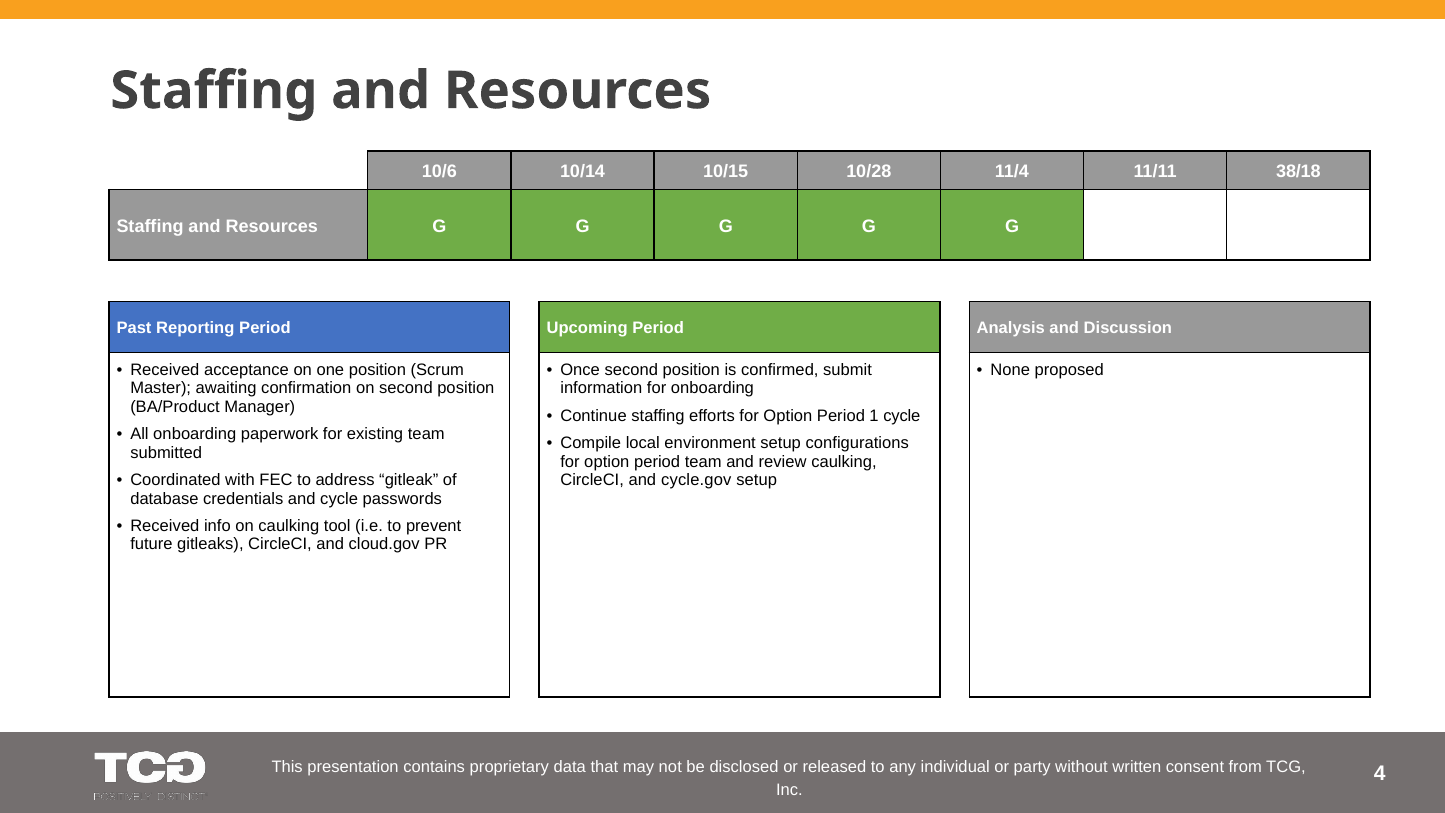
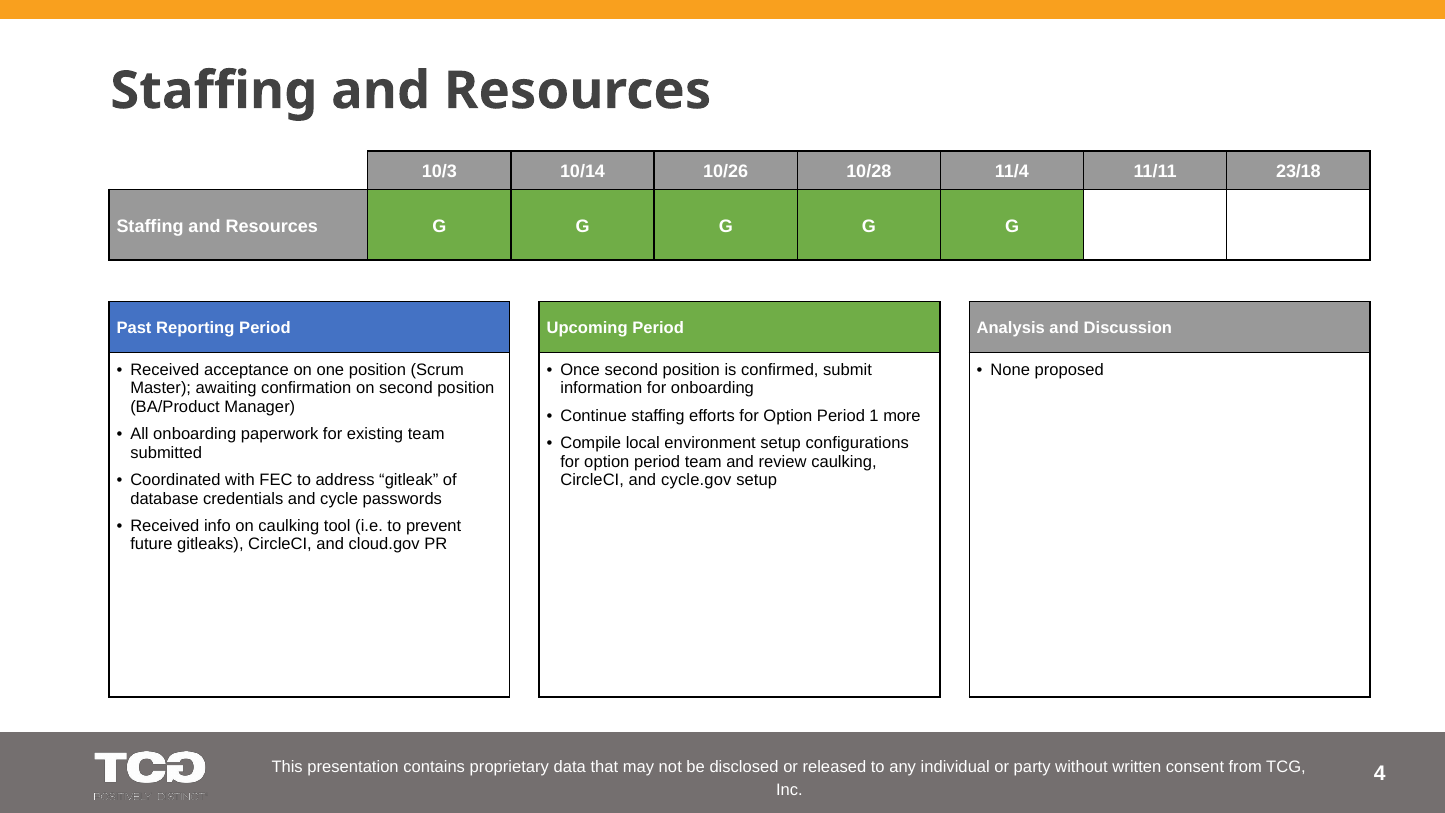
10/6: 10/6 -> 10/3 (439, 172)
10/15: 10/15 -> 10/26 (726, 172)
38/18: 38/18 -> 23/18 (1298, 172)
1 cycle: cycle -> more (902, 416)
